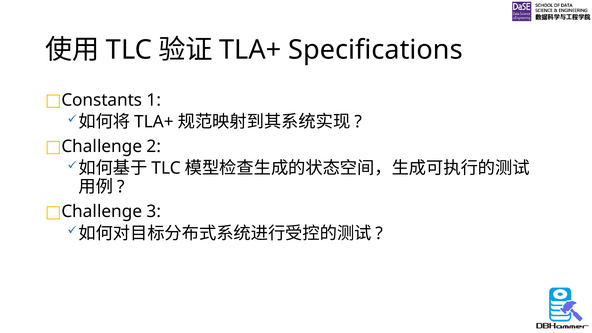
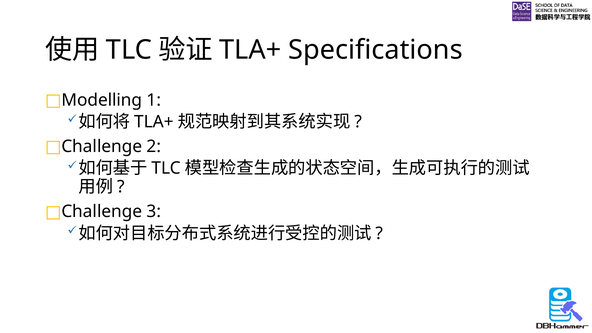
Constants: Constants -> Modelling (102, 100)
